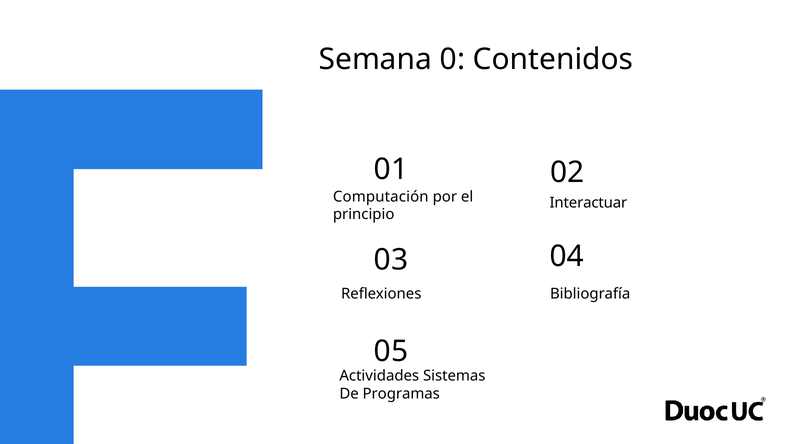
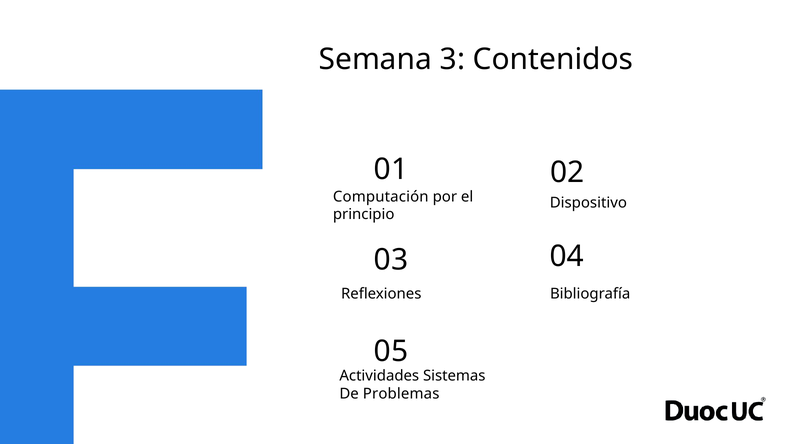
0: 0 -> 3 (452, 59)
Interactuar: Interactuar -> Dispositivo (588, 203)
Programas: Programas -> Problemas (401, 394)
